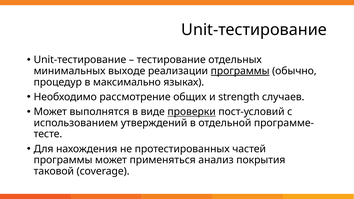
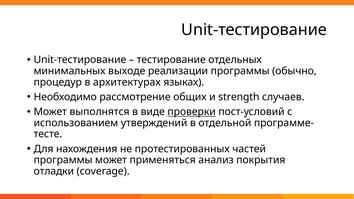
программы underline: present -> none (240, 71)
максимально: максимально -> архитектурах (127, 82)
таковой: таковой -> отладки (54, 171)
